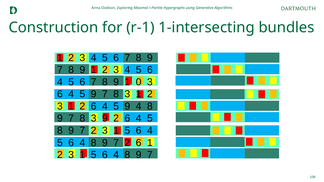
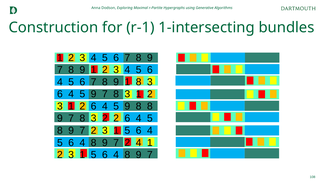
1 0: 0 -> 8 (139, 82)
9 4: 4 -> 8 (139, 106)
3 9: 9 -> 2 (105, 119)
7 2 6: 6 -> 4 (139, 143)
